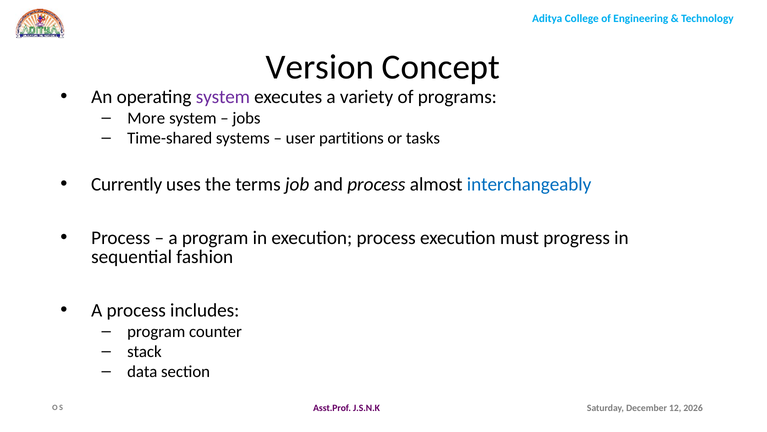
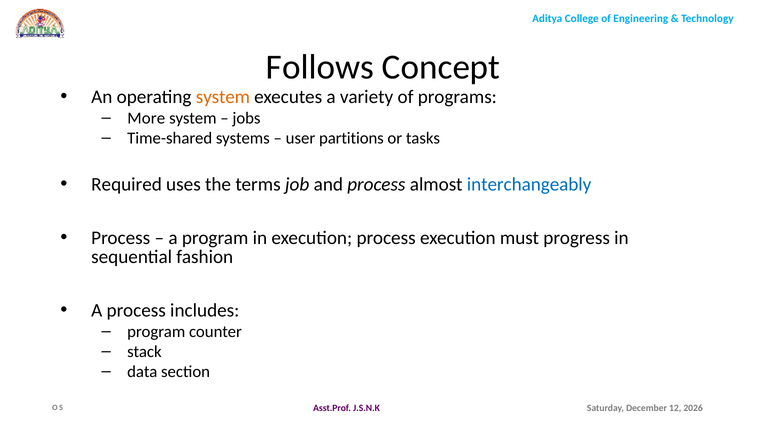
Version: Version -> Follows (320, 67)
system colour: purple -> orange (223, 97)
Currently: Currently -> Required (127, 184)
